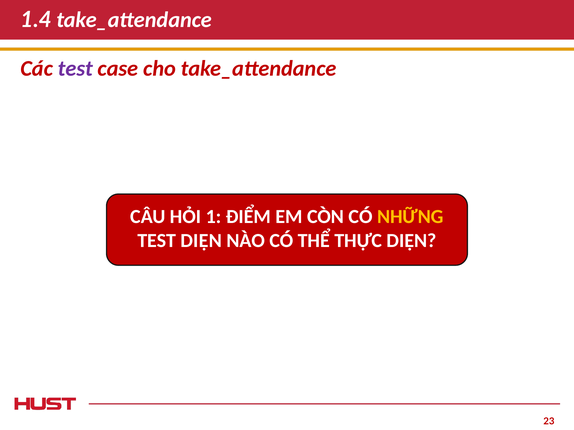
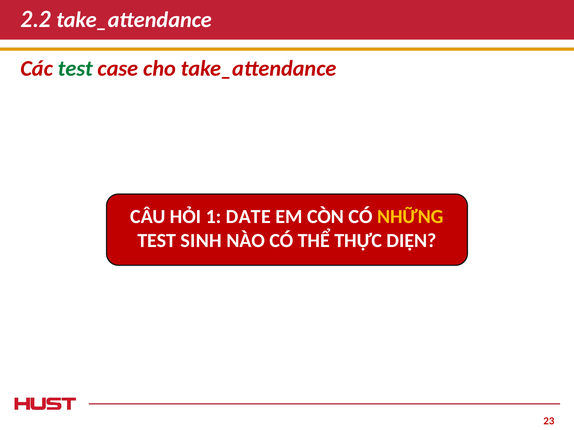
1.4: 1.4 -> 2.2 (36, 20)
test colour: purple -> green (75, 69)
ĐIỂM: ĐIỂM -> DATE (248, 217)
TEST DIỆN: DIỆN -> SINH (201, 241)
